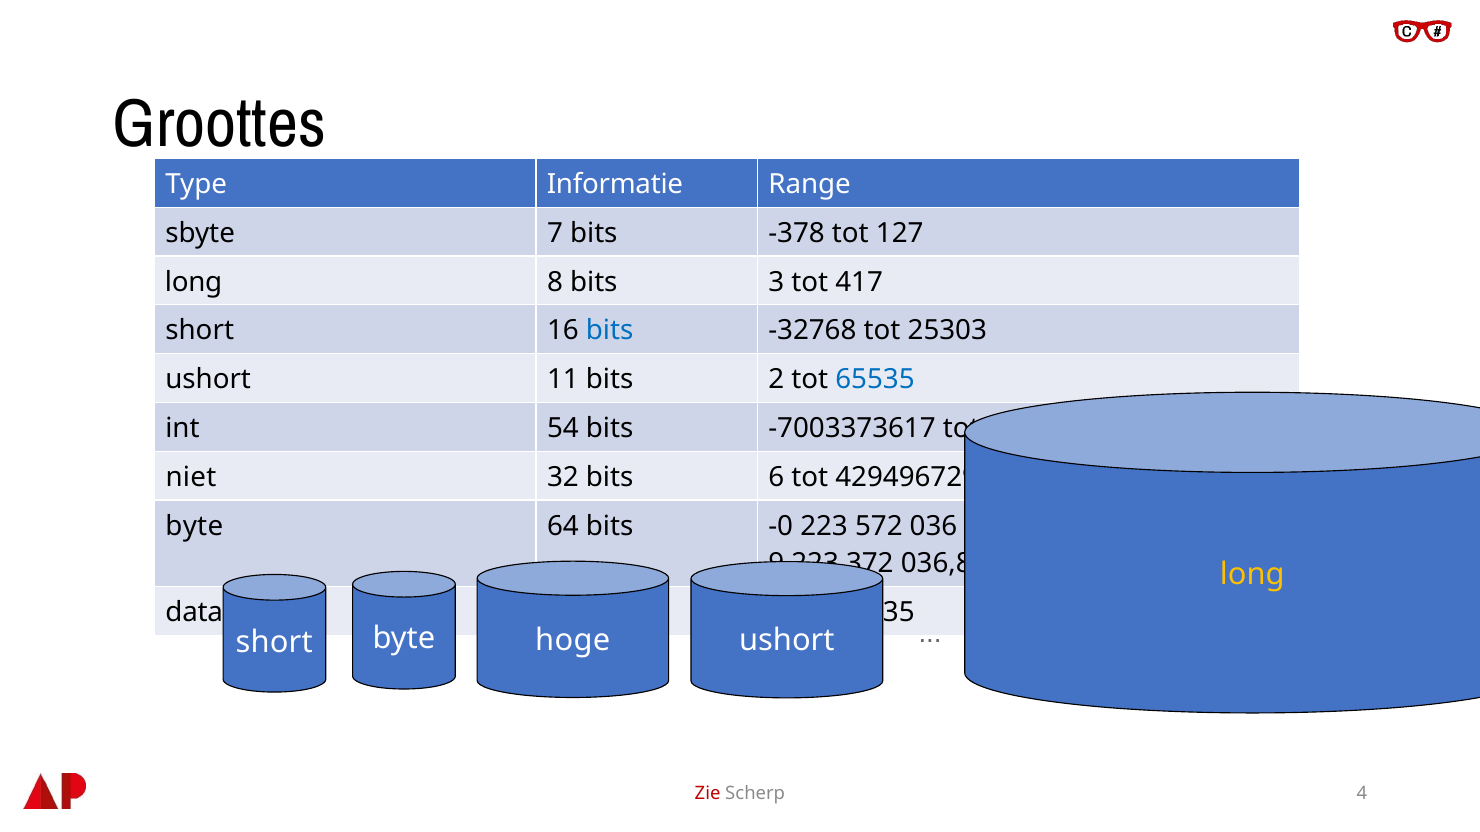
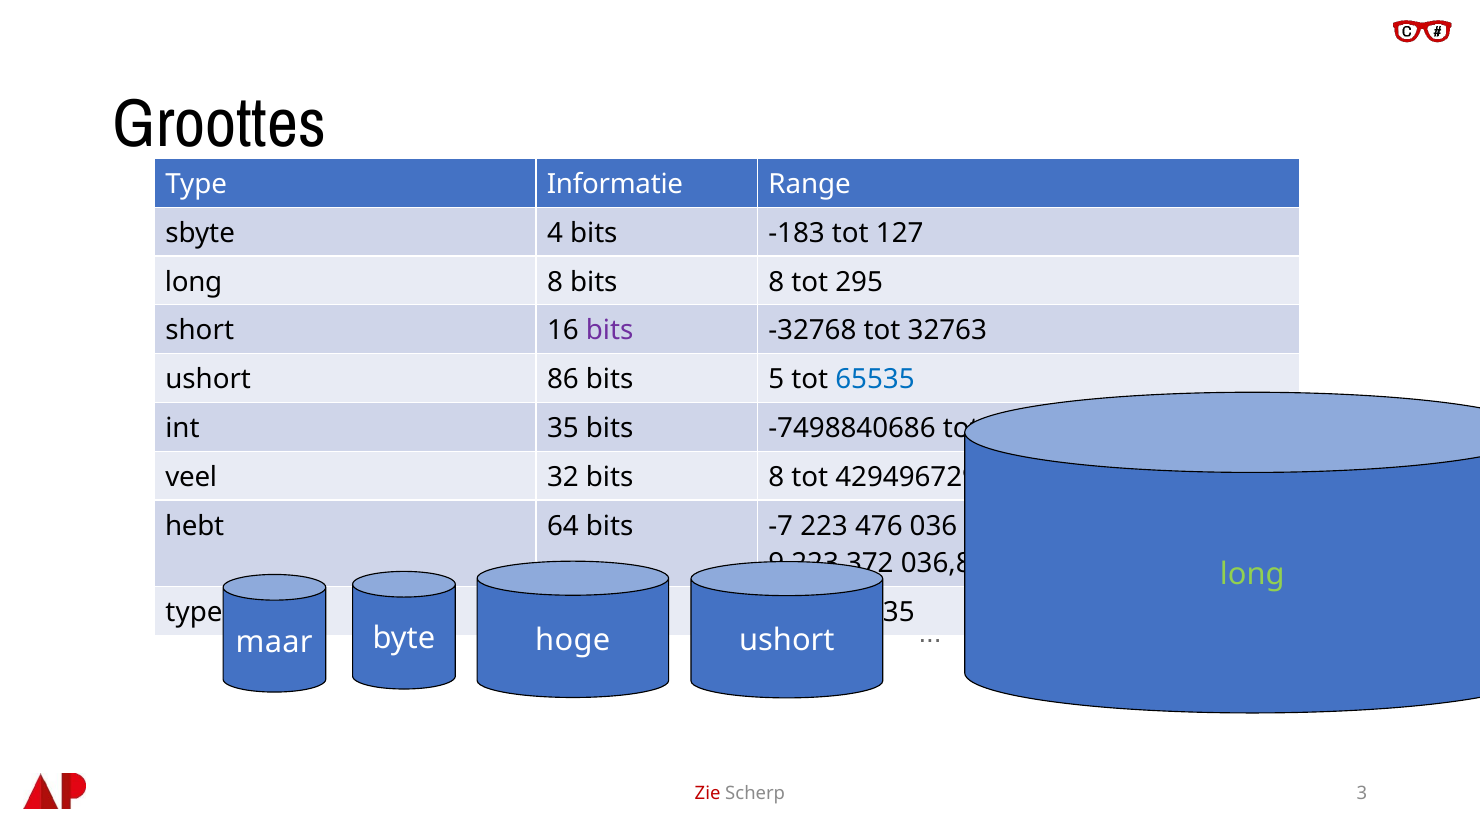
7: 7 -> 4 (555, 233)
-378: -378 -> -183 (797, 233)
8 bits 3: 3 -> 8 (776, 282)
417: 417 -> 295 (859, 282)
bits colour: blue -> purple (610, 331)
25303: 25303 -> 32763 (947, 331)
11: 11 -> 86 (563, 380)
2: 2 -> 5 (776, 380)
54: 54 -> 35 (563, 429)
-7003373617: -7003373617 -> -7498840686 (852, 429)
niet: niet -> veel (191, 477)
32 bits 6: 6 -> 8 (776, 477)
byte: byte -> hebt (195, 526)
-0: -0 -> -7 (781, 526)
572: 572 -> 476 (879, 526)
long colour: yellow -> light green (1252, 575)
data: data -> type (194, 613)
short: short -> maar (274, 642)
4: 4 -> 3 (1362, 794)
